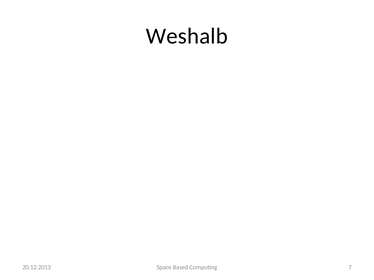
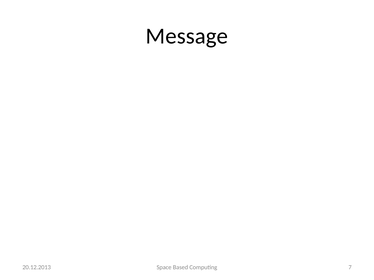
Weshalb: Weshalb -> Message (187, 36)
